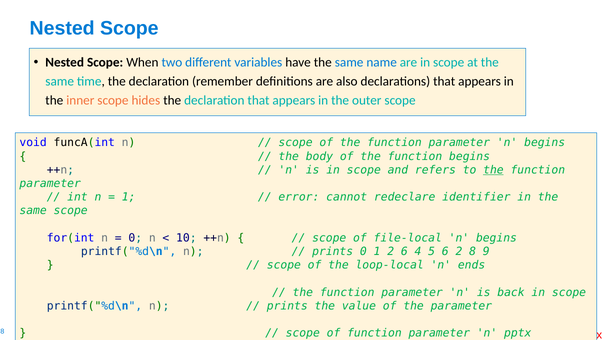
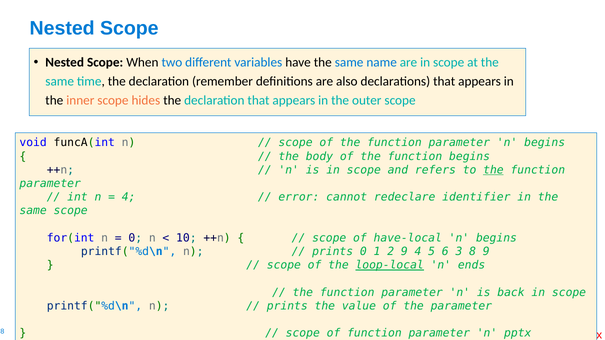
1: 1 -> 4 (129, 197)
file-local: file-local -> have-local (408, 238)
2 6: 6 -> 9 (404, 252)
6 2: 2 -> 3 (459, 252)
loop-local underline: none -> present (390, 265)
